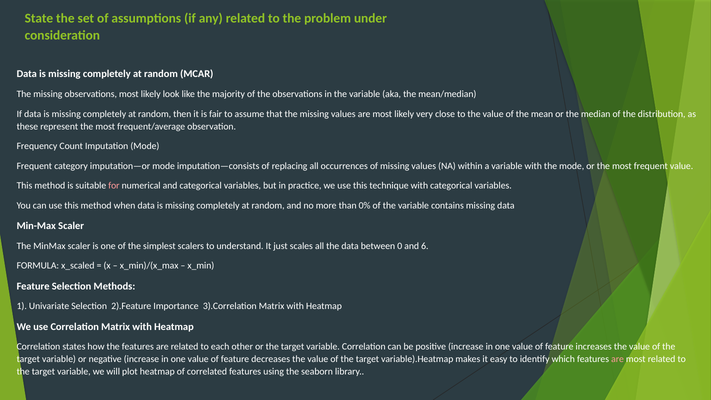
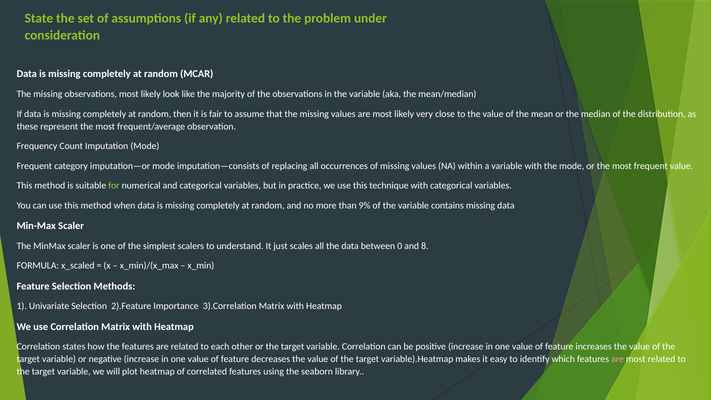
for colour: pink -> light green (114, 186)
0%: 0% -> 9% (365, 205)
6: 6 -> 8 (425, 246)
